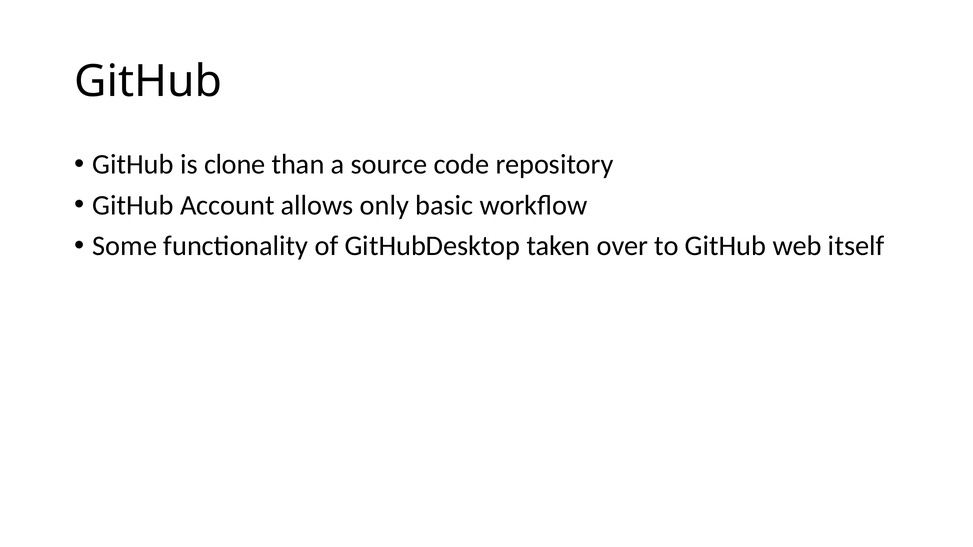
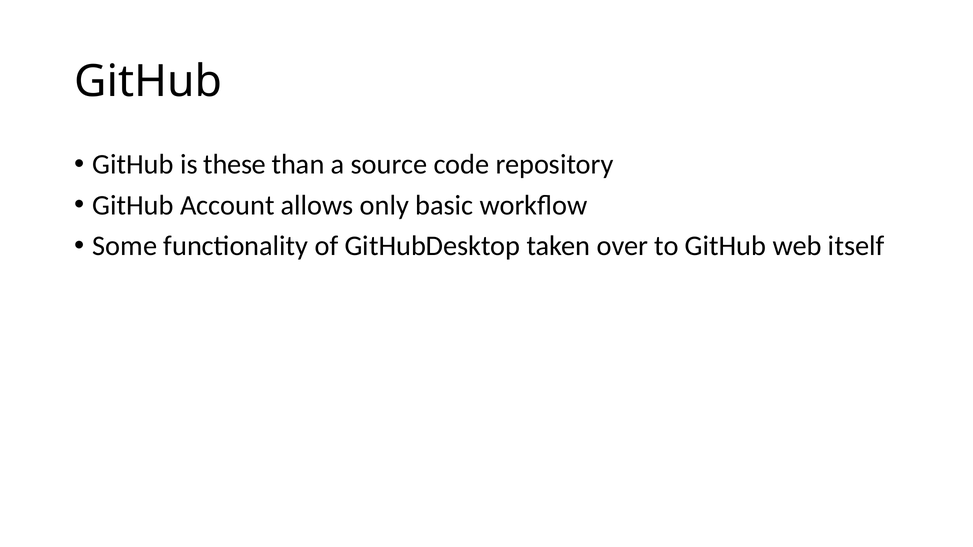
clone: clone -> these (235, 165)
